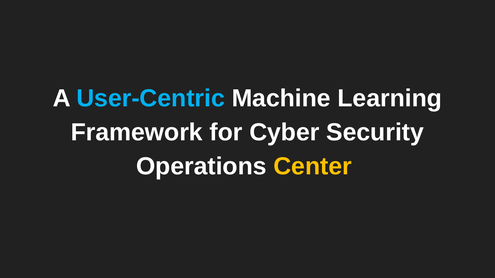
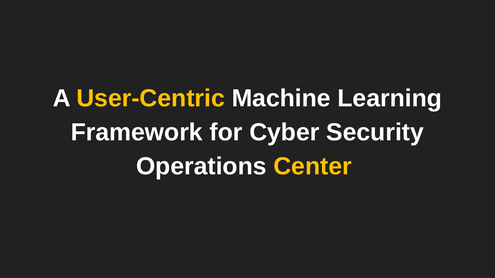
User-Centric colour: light blue -> yellow (151, 98)
